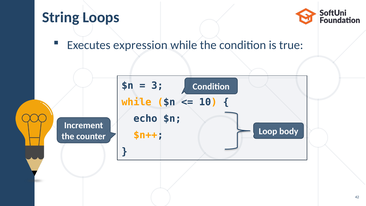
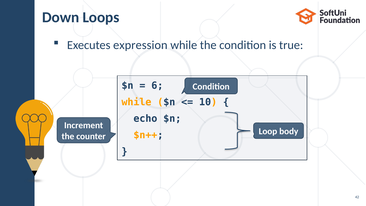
String: String -> Down (61, 17)
3: 3 -> 6 (157, 86)
